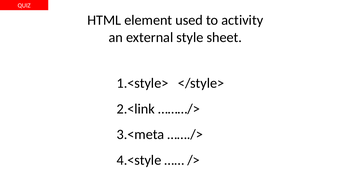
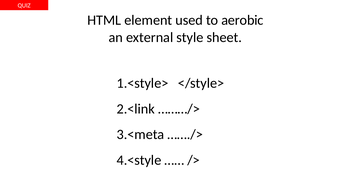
activity: activity -> aerobic (242, 20)
